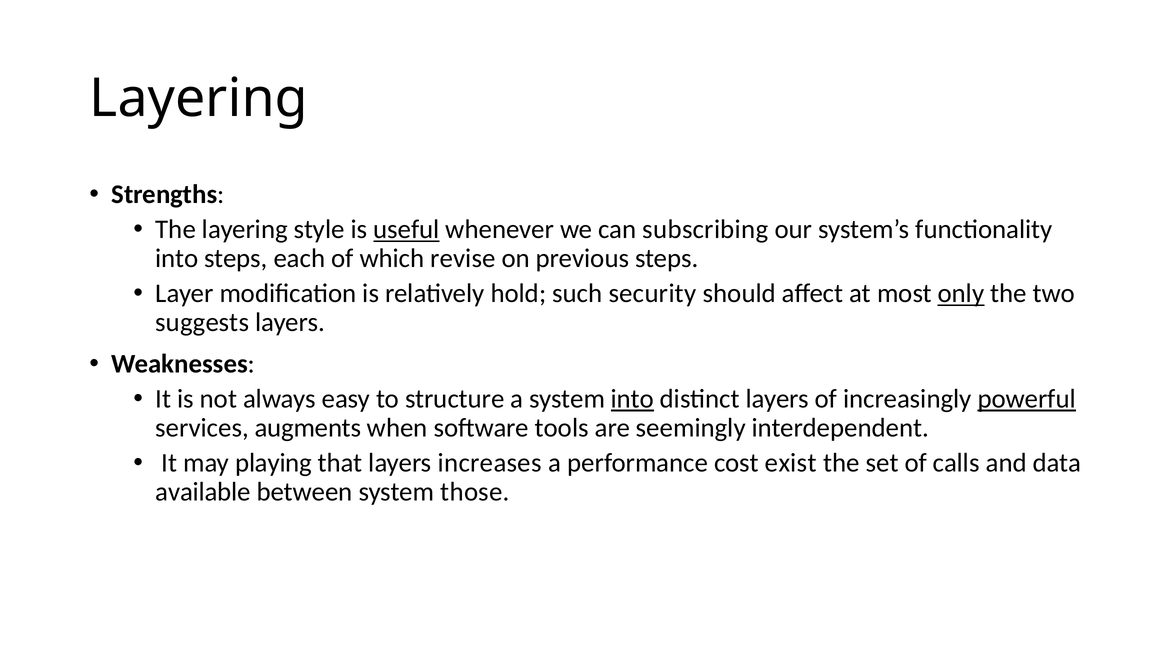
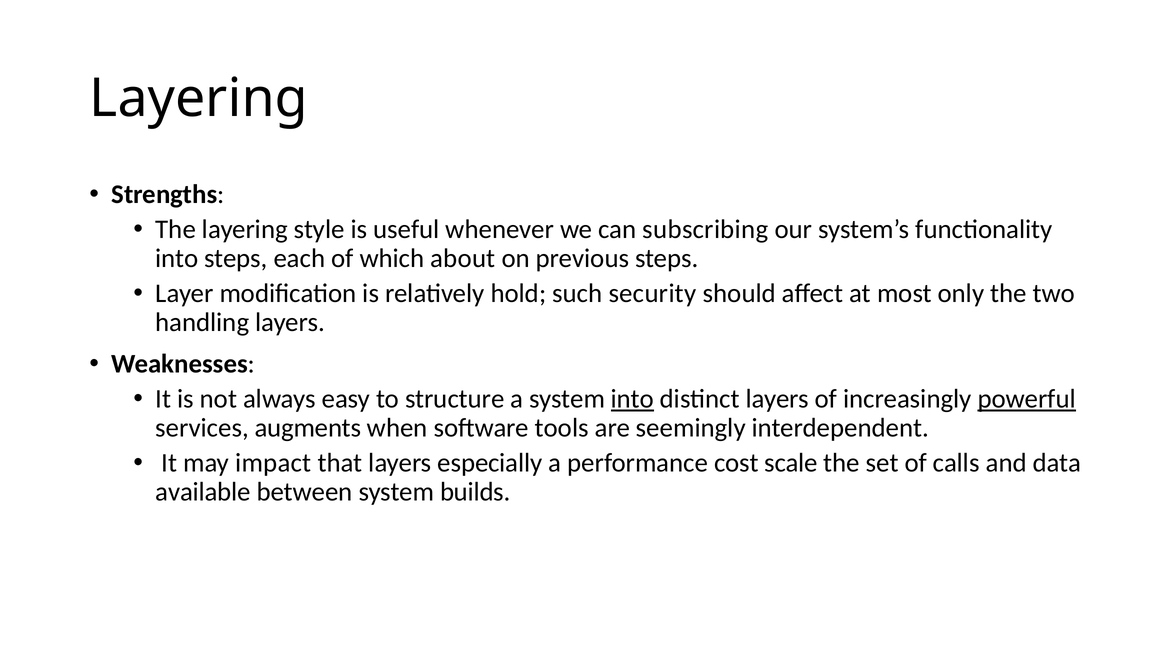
useful underline: present -> none (406, 229)
revise: revise -> about (463, 258)
only underline: present -> none (961, 294)
suggests: suggests -> handling (202, 323)
playing: playing -> impact (273, 463)
increases: increases -> especially (490, 463)
exist: exist -> scale (791, 463)
those: those -> builds (475, 492)
